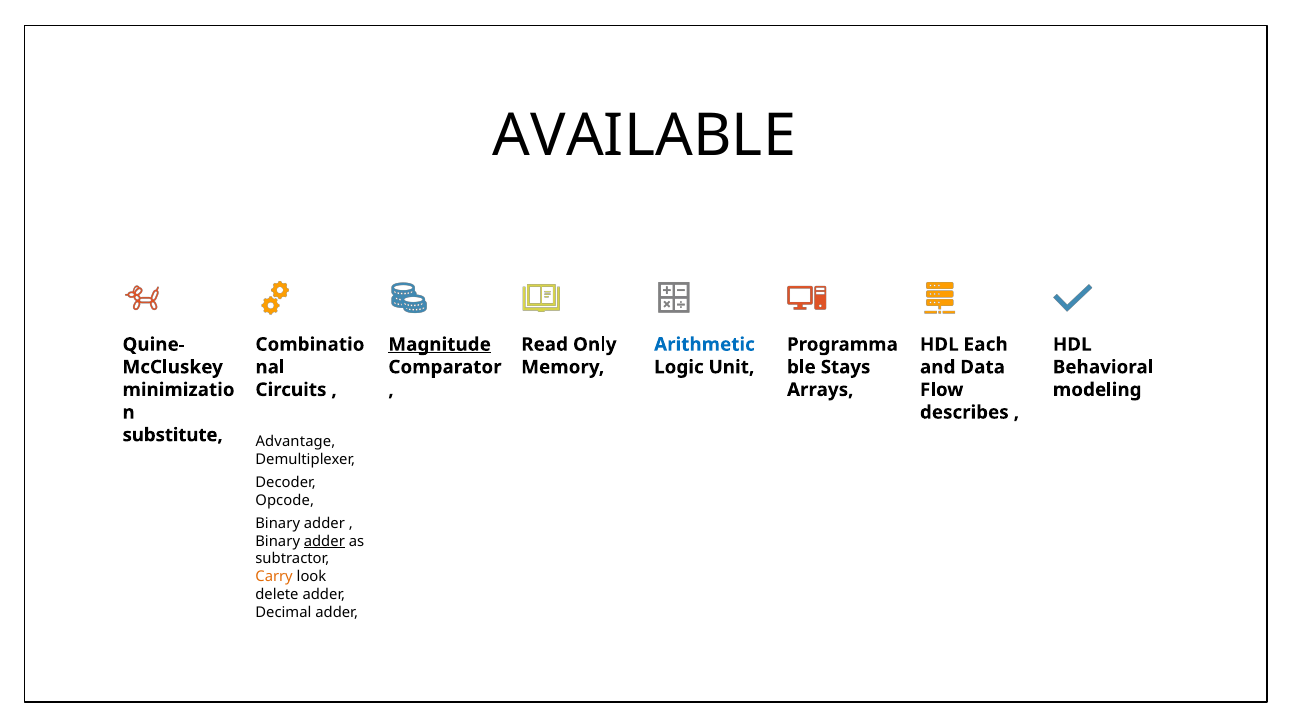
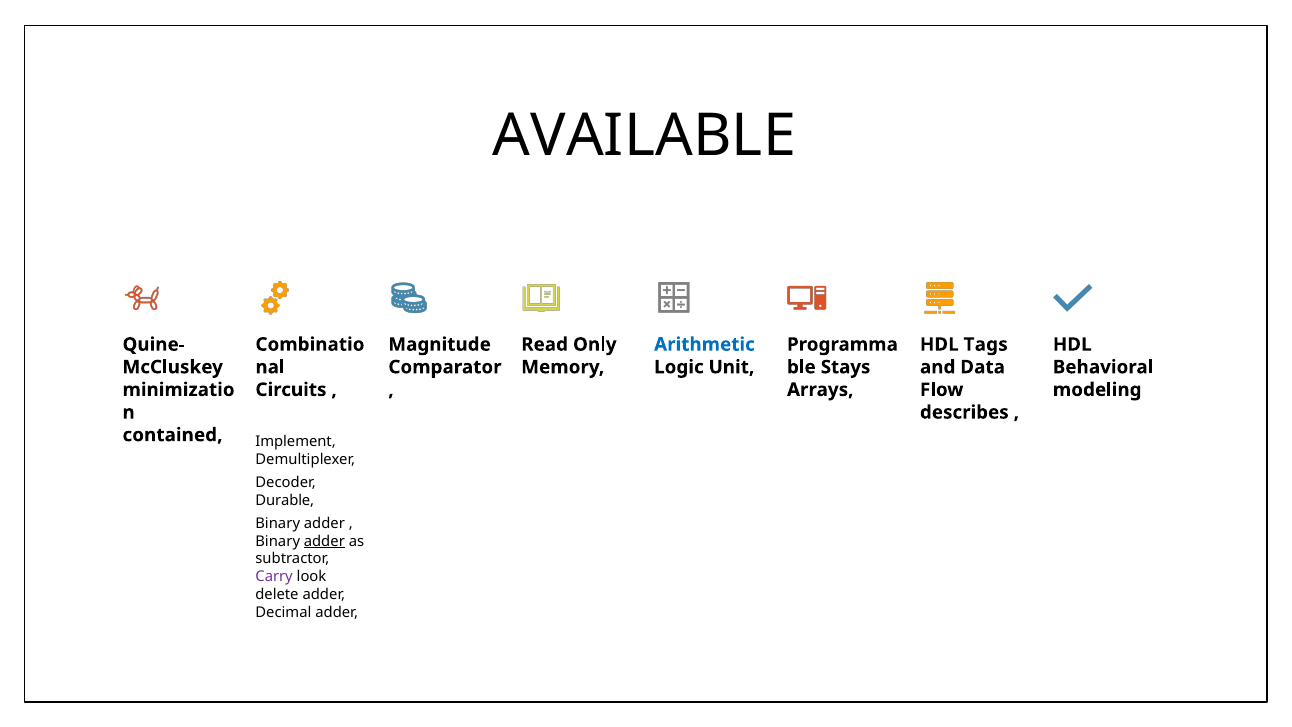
Magnitude underline: present -> none (440, 344)
Each: Each -> Tags (986, 344)
substitute: substitute -> contained (173, 435)
Advantage: Advantage -> Implement (296, 442)
Opcode: Opcode -> Durable (285, 500)
Carry colour: orange -> purple (274, 577)
